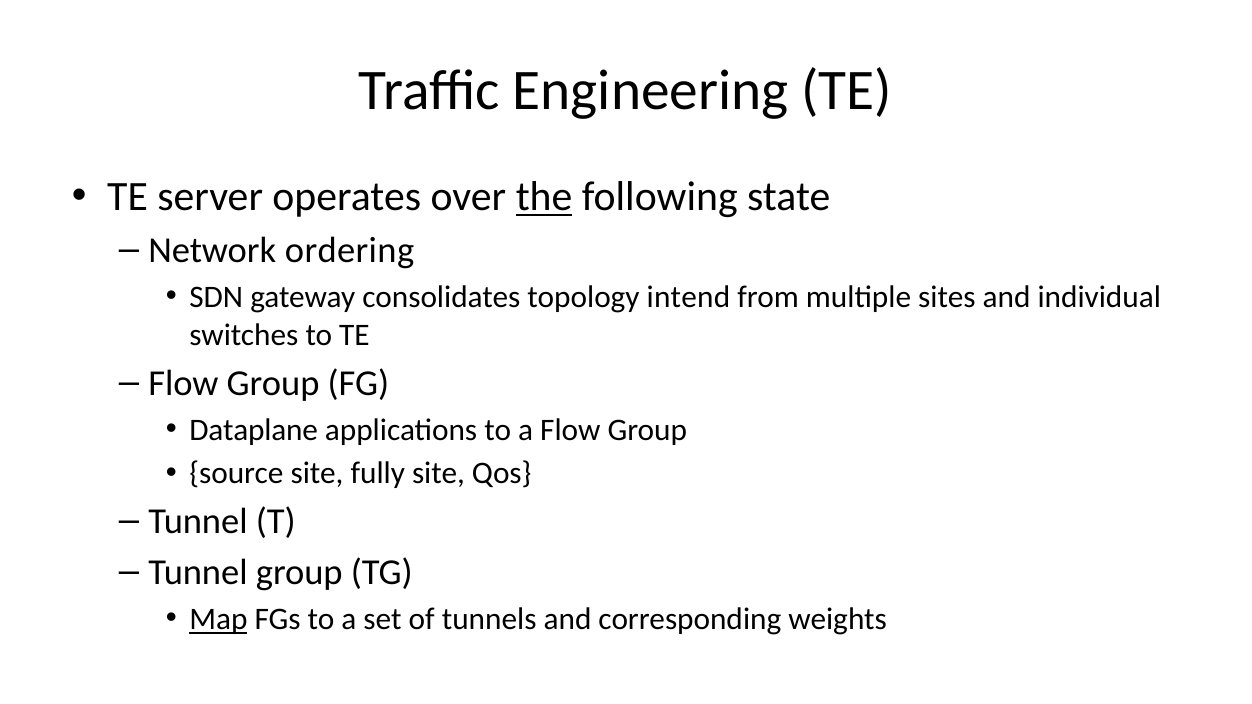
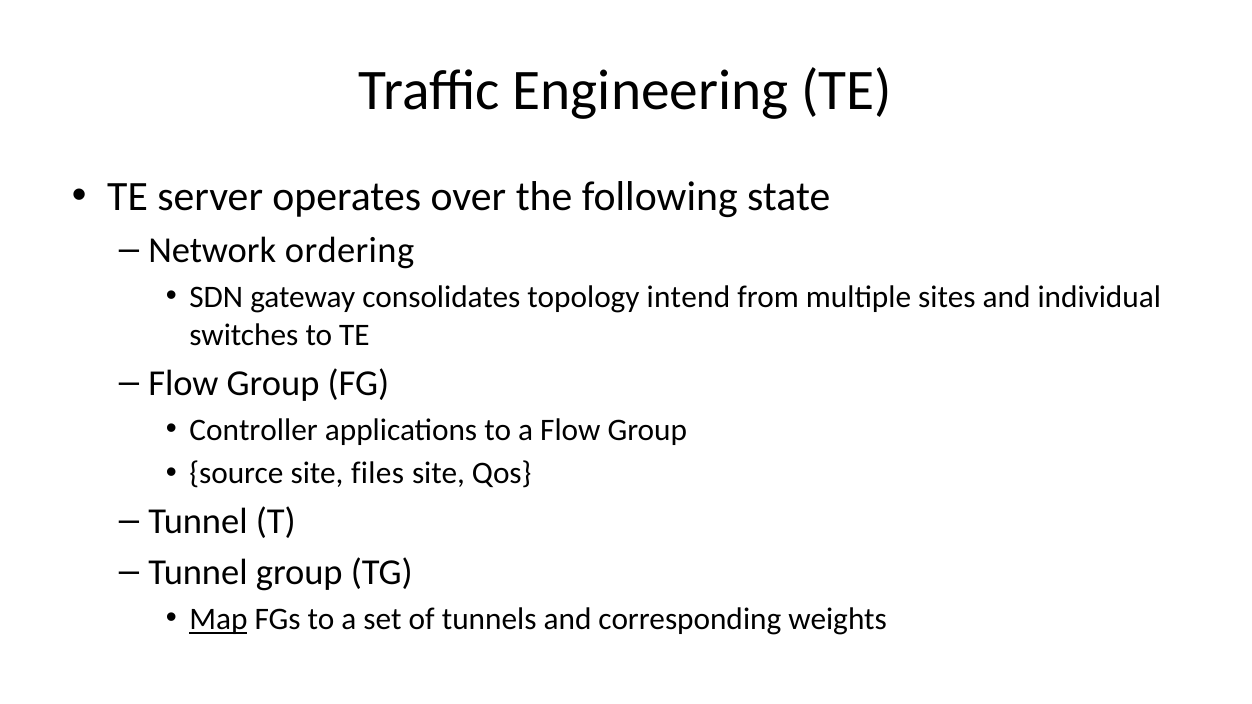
the underline: present -> none (544, 197)
Dataplane: Dataplane -> Controller (254, 430)
fully: fully -> files (378, 474)
